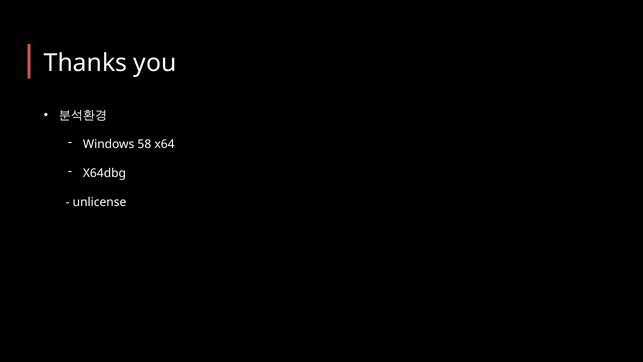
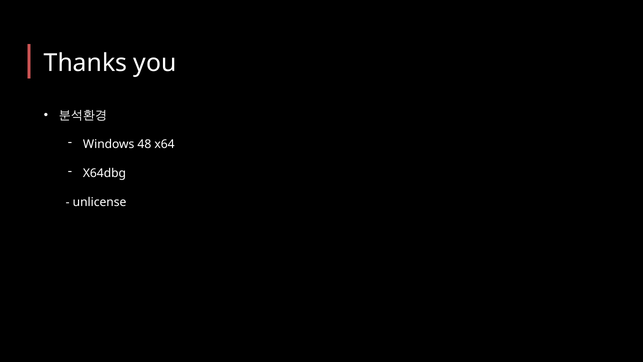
58: 58 -> 48 (144, 144)
